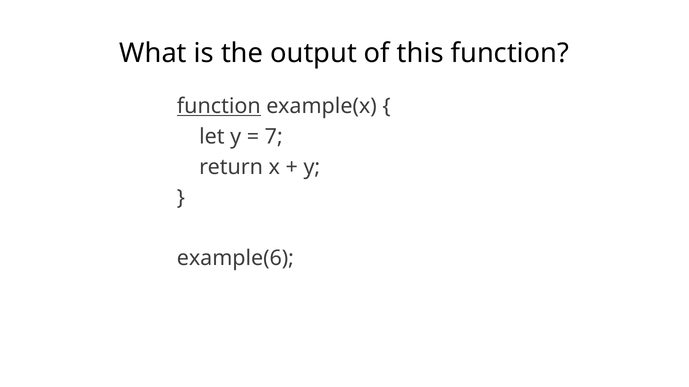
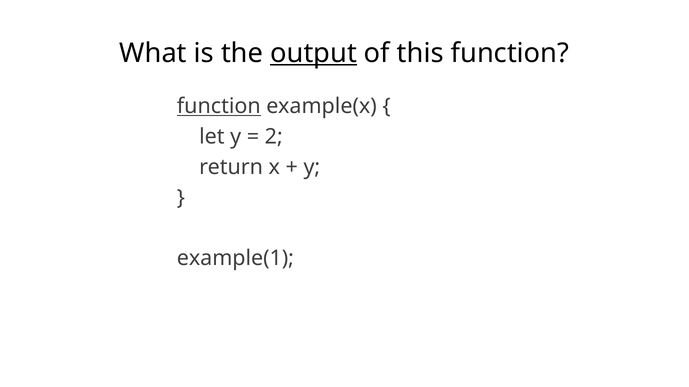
output underline: none -> present (314, 53)
7: 7 -> 2 (274, 137)
example(6: example(6 -> example(1 (235, 259)
